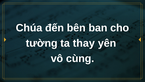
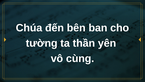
thay: thay -> thần (84, 43)
